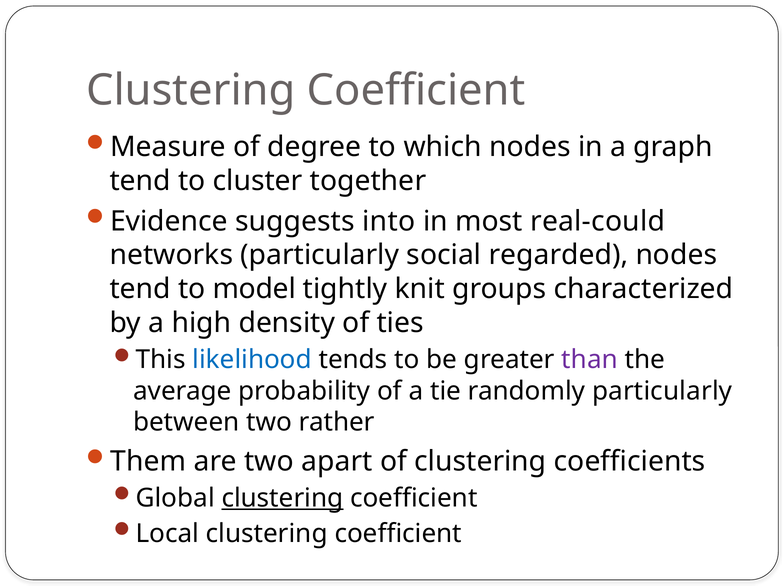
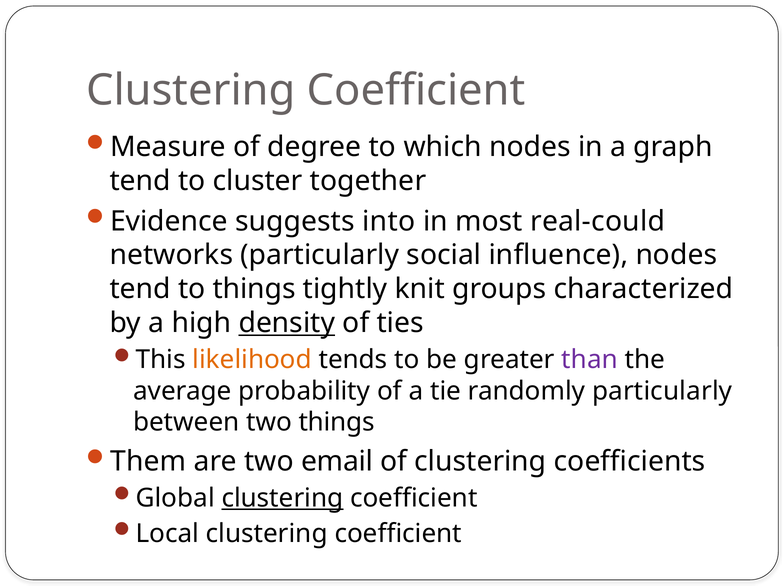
regarded: regarded -> influence (558, 255)
to model: model -> things (254, 289)
density underline: none -> present (287, 323)
likelihood colour: blue -> orange (252, 360)
two rather: rather -> things (337, 422)
apart: apart -> email (337, 461)
